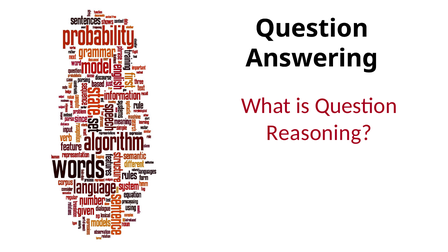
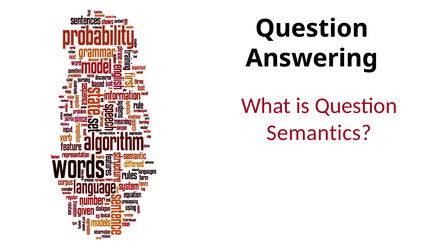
Reasoning: Reasoning -> Semantics (319, 133)
